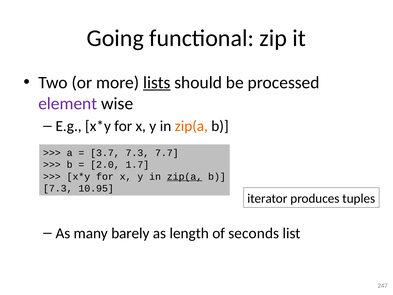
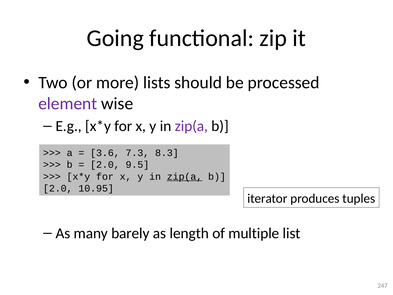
lists underline: present -> none (157, 82)
zip(a colour: orange -> purple (191, 126)
3.7: 3.7 -> 3.6 (105, 153)
7.7: 7.7 -> 8.3 (167, 153)
1.7: 1.7 -> 9.5 (137, 165)
7.3: 7.3 -> 2.0 (58, 188)
seconds: seconds -> multiple (254, 233)
